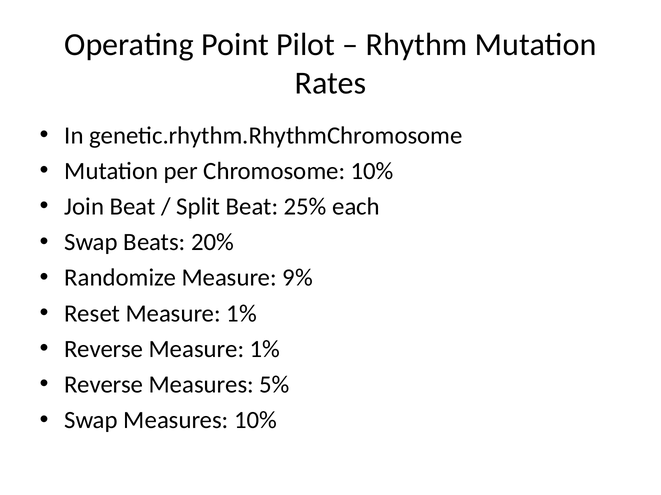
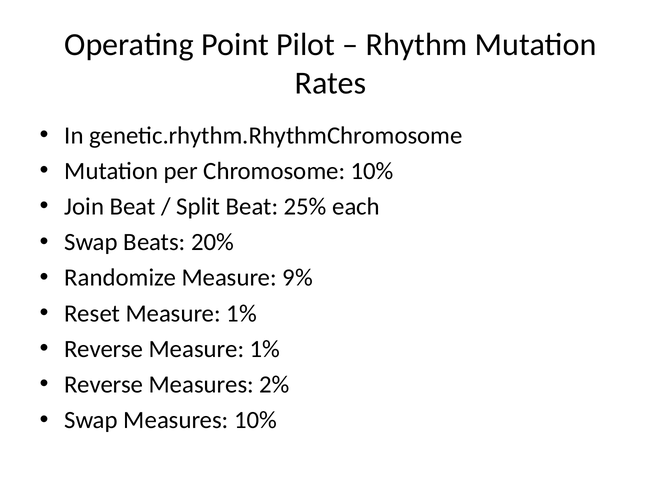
5%: 5% -> 2% (275, 385)
